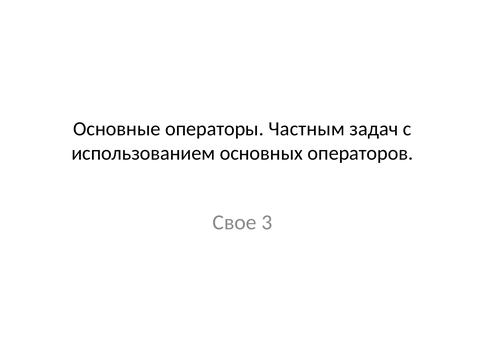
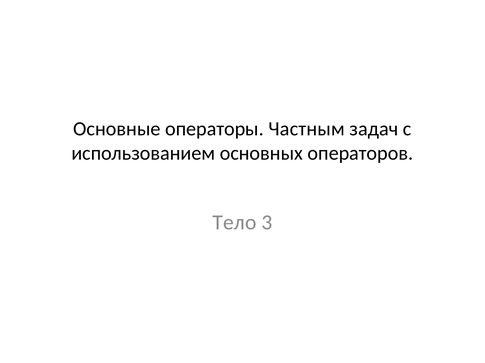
Свое: Свое -> Тело (235, 223)
